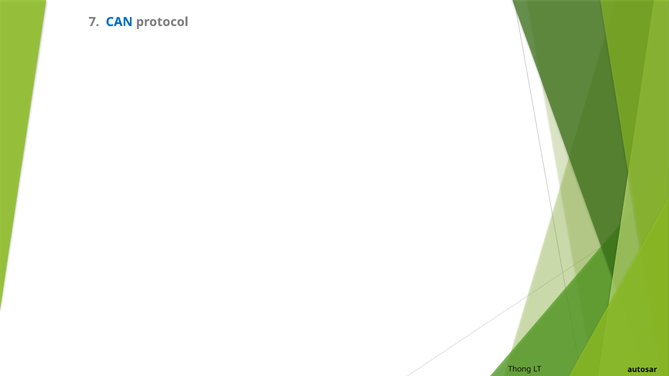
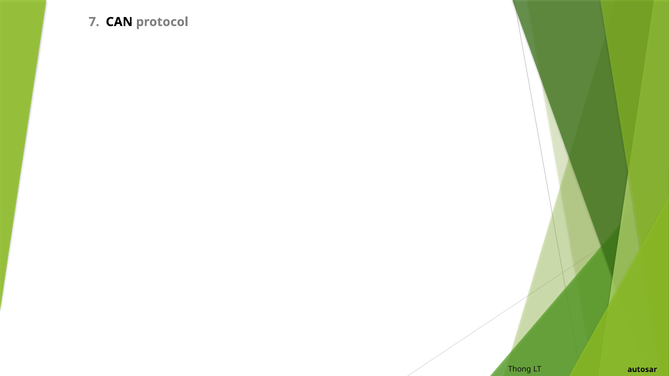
CAN colour: blue -> black (119, 22)
